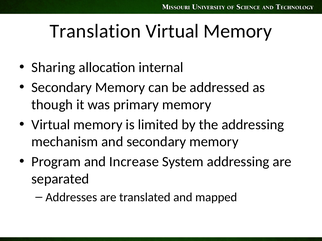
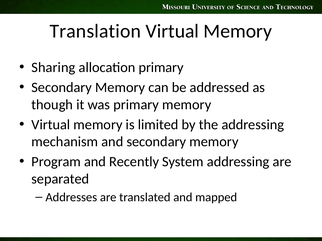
allocation internal: internal -> primary (161, 68)
Increase: Increase -> Recently (134, 162)
